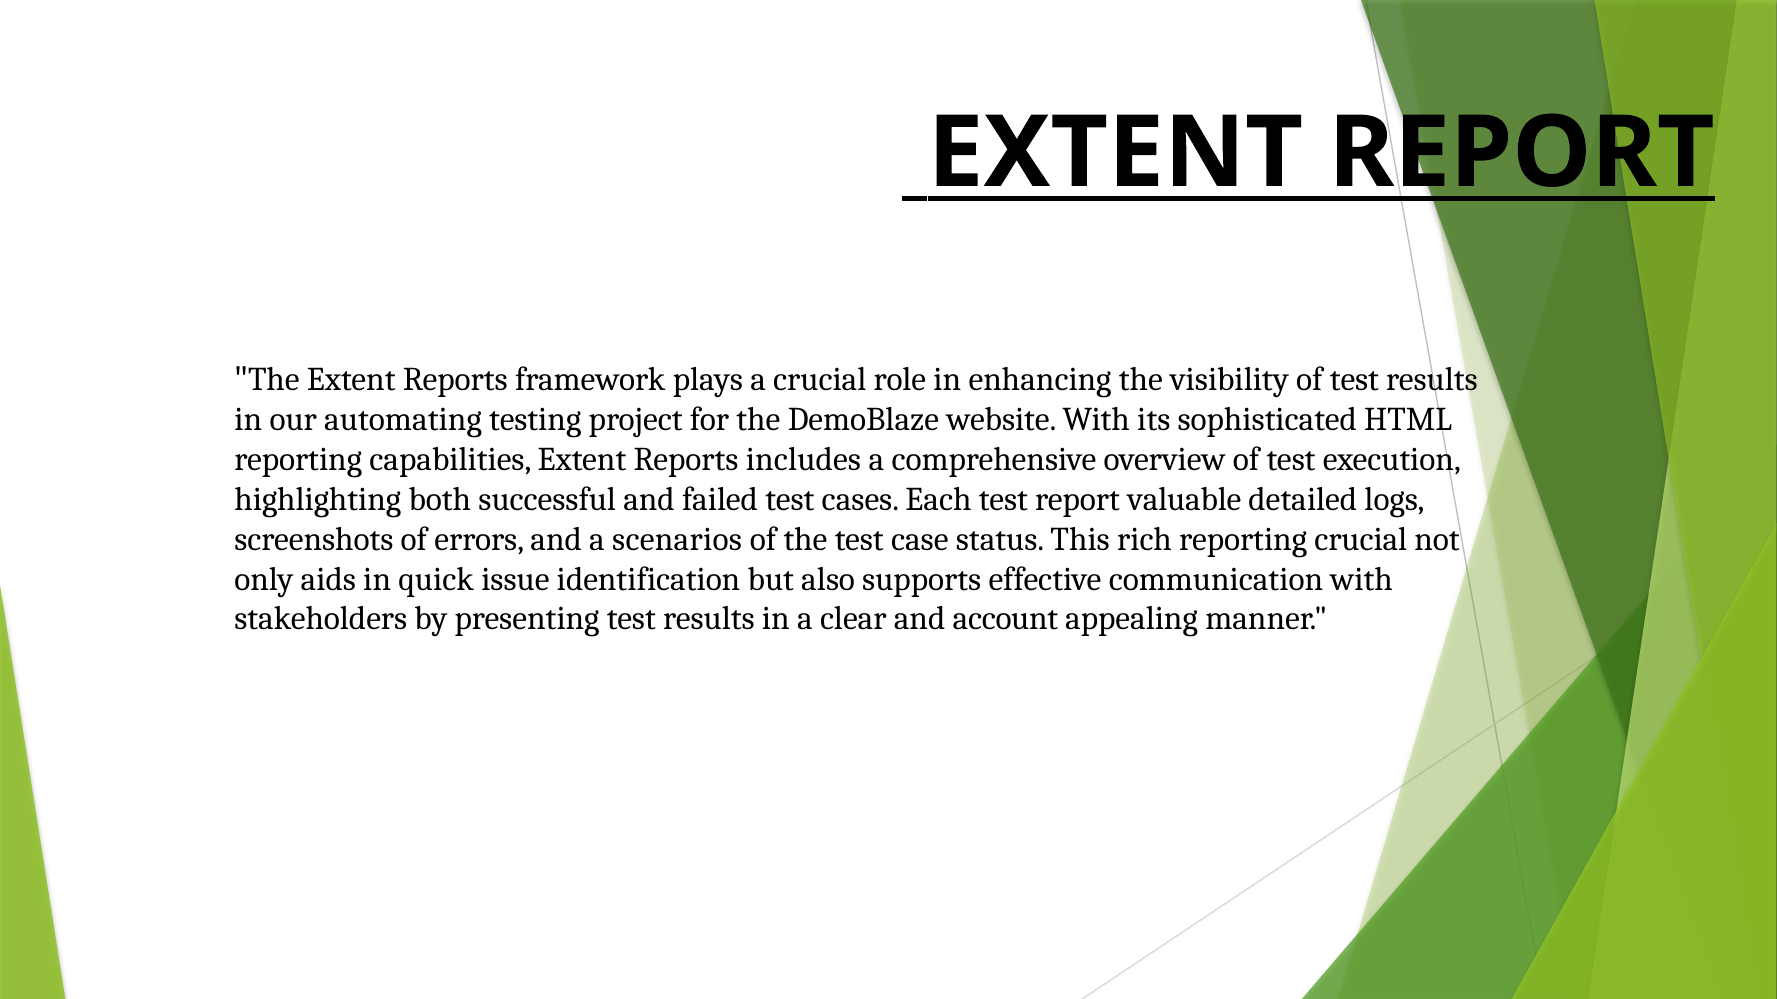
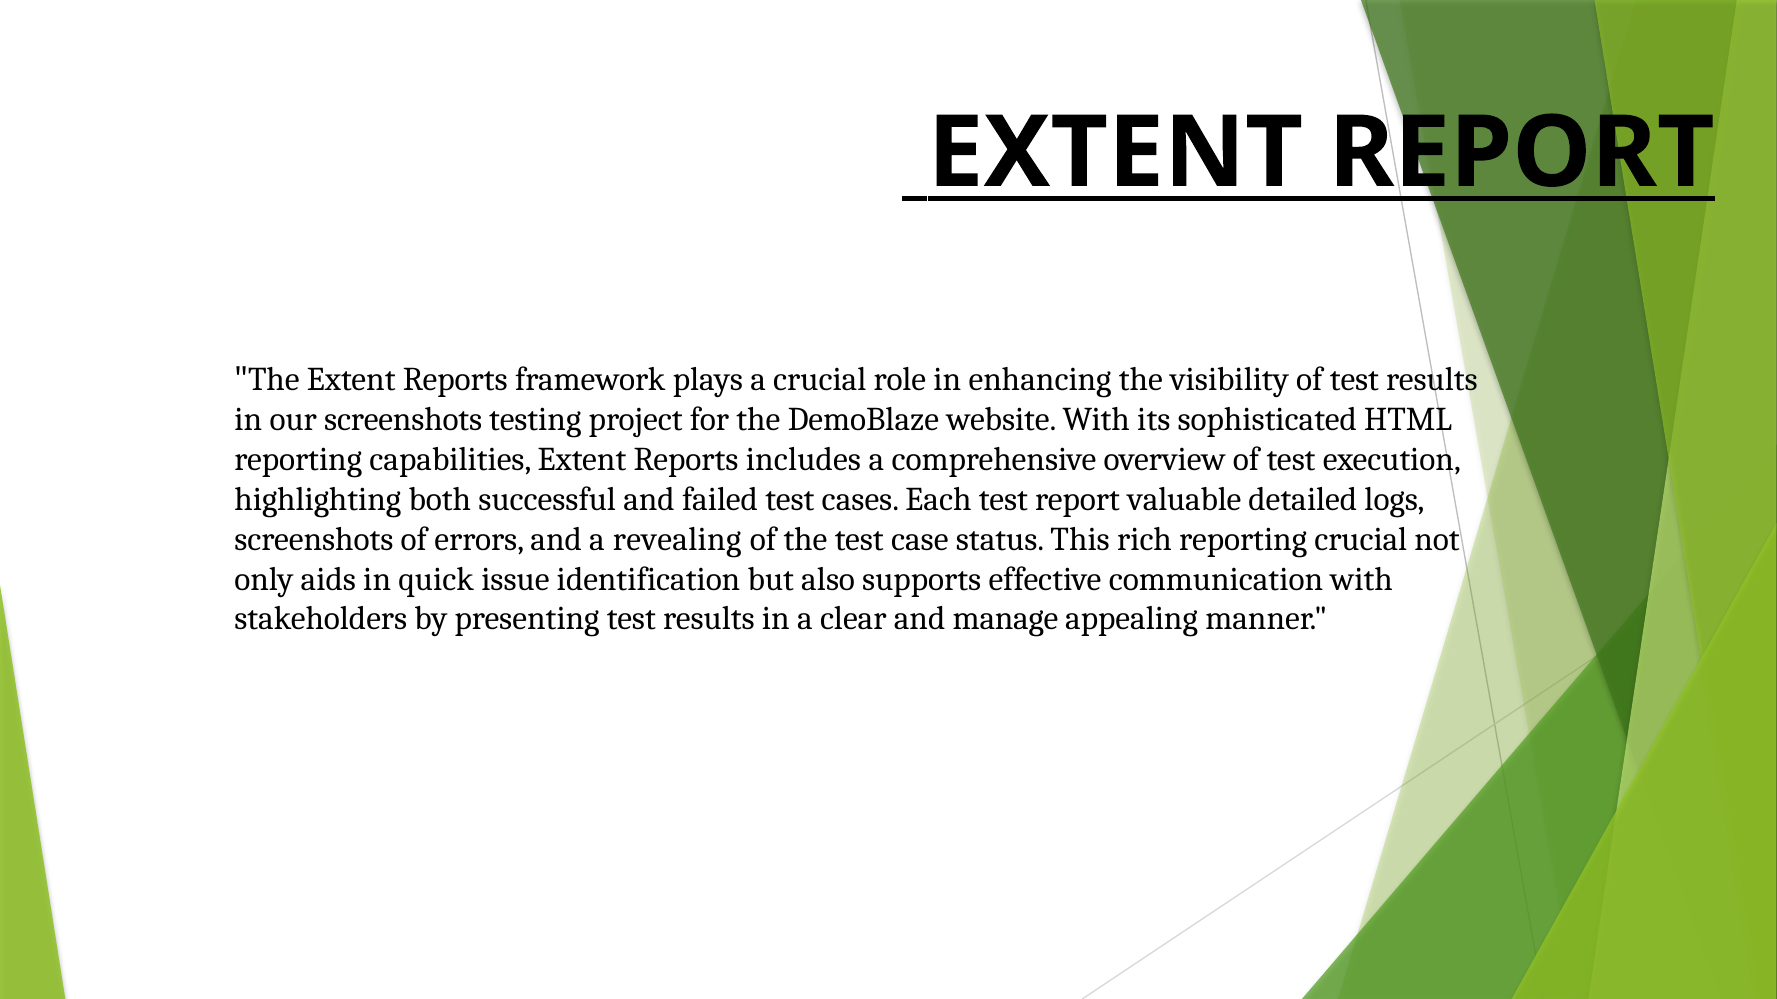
our automating: automating -> screenshots (403, 419)
scenarios: scenarios -> revealing (677, 539)
account: account -> manage (1005, 619)
